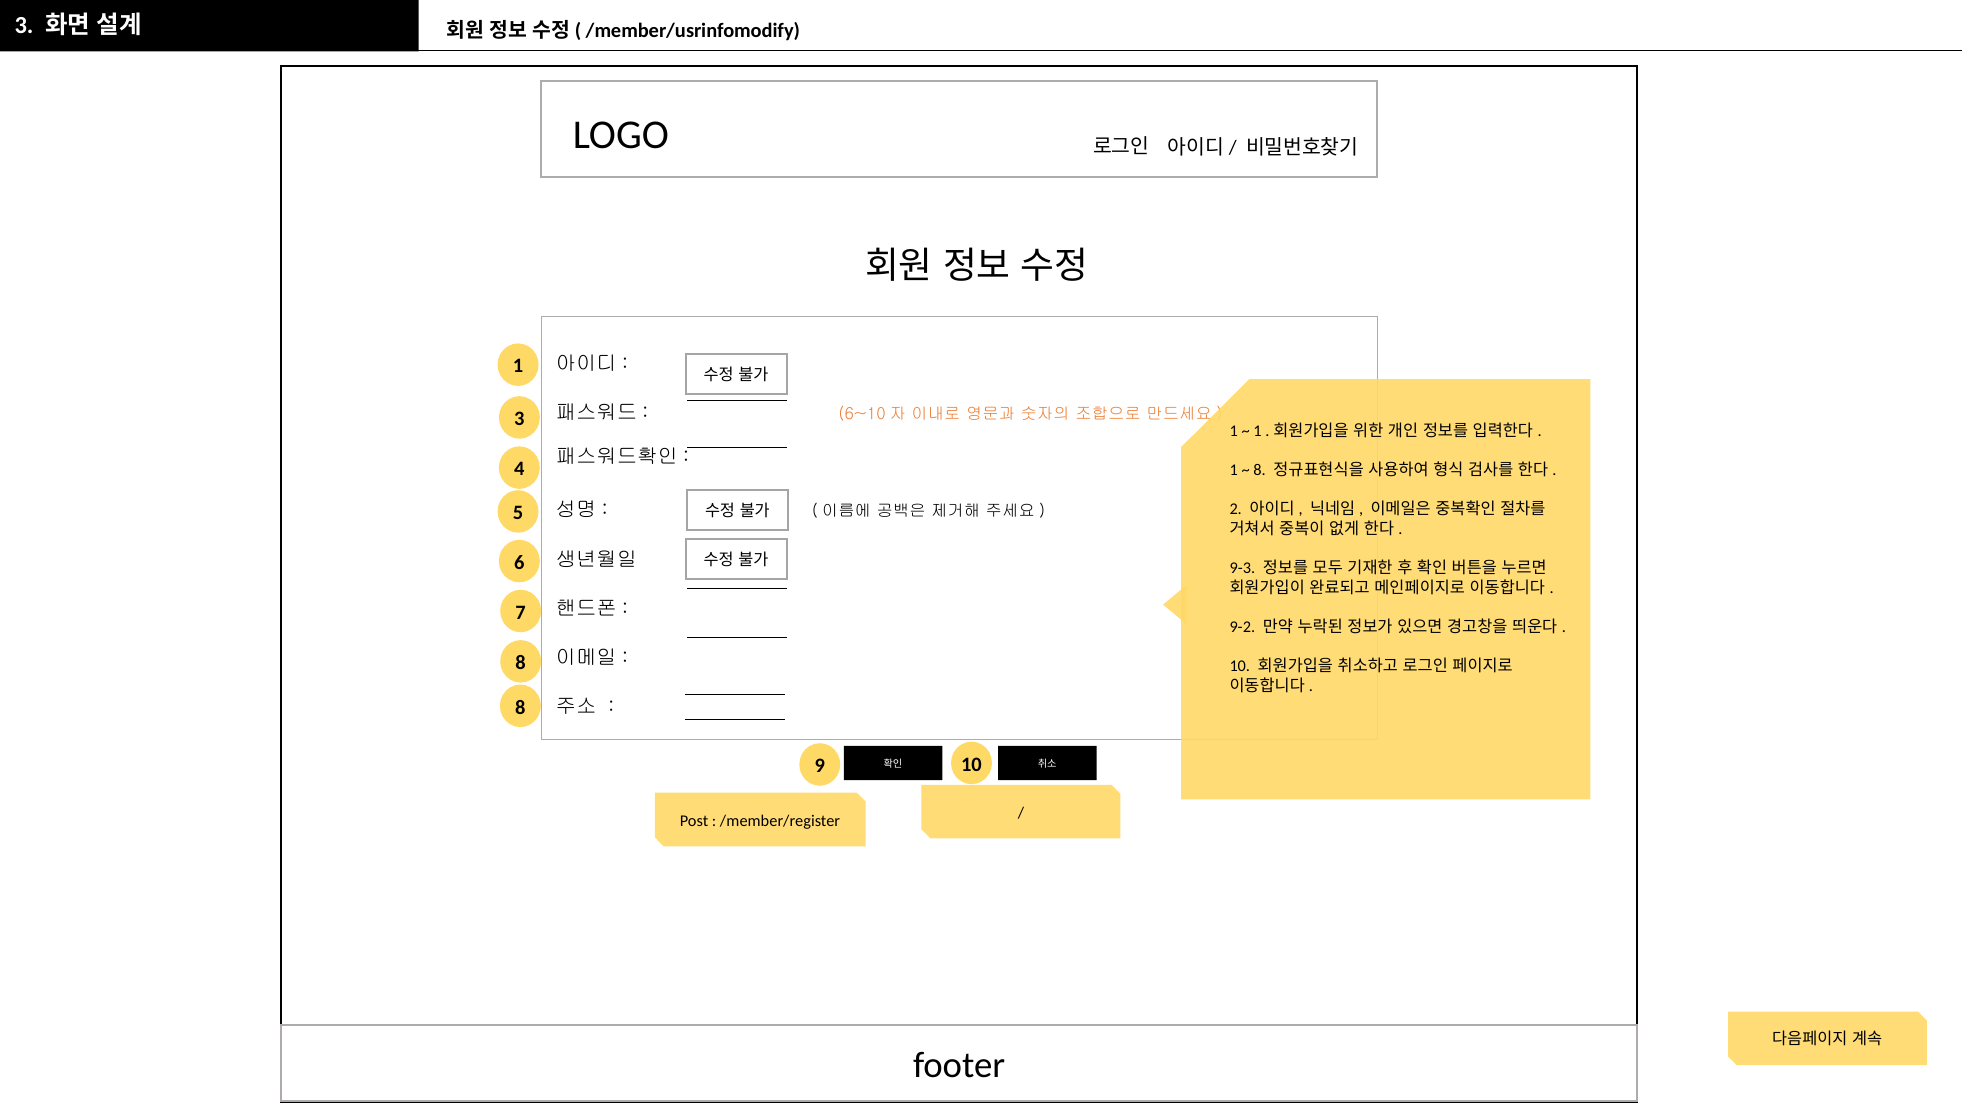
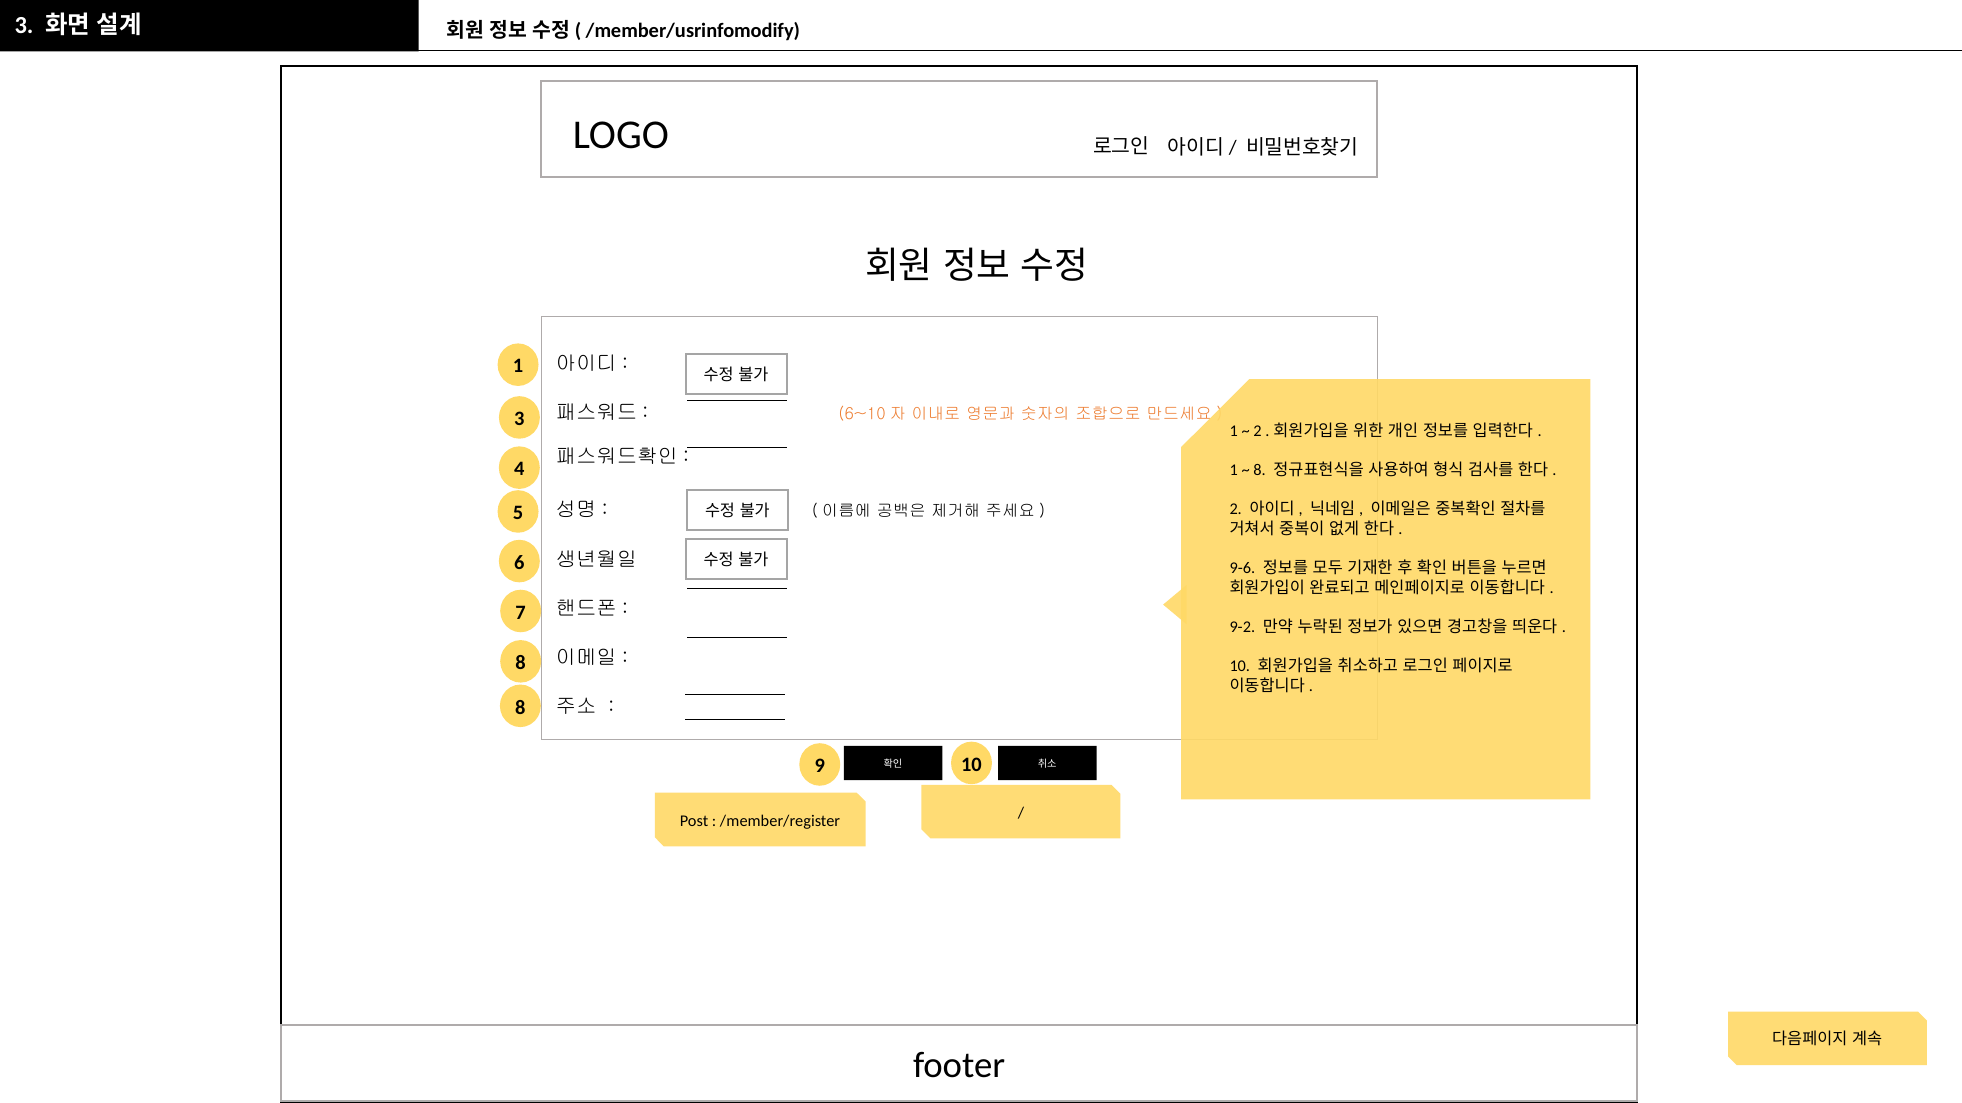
1: 1 -> 2 (1257, 432)
9-3: 9-3 -> 9-6 (1242, 569)
